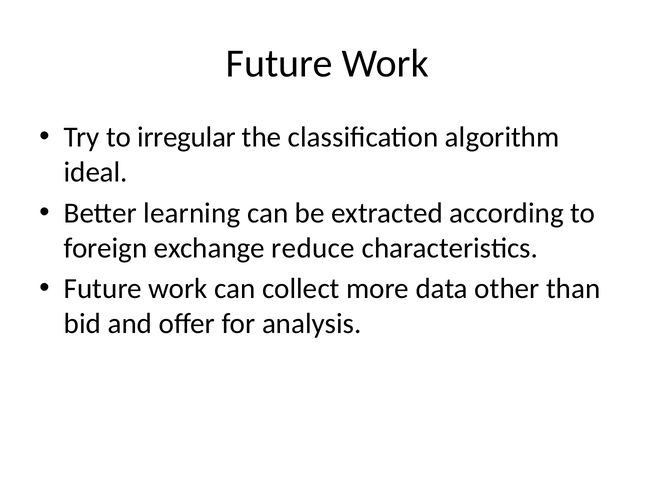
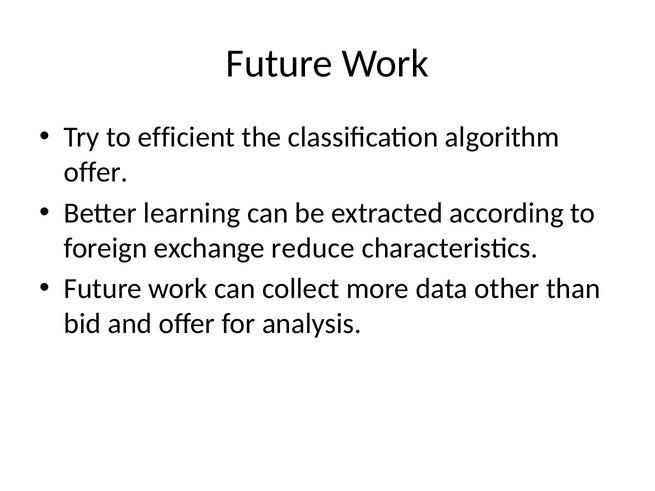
irregular: irregular -> efficient (186, 137)
ideal: ideal -> offer (96, 172)
